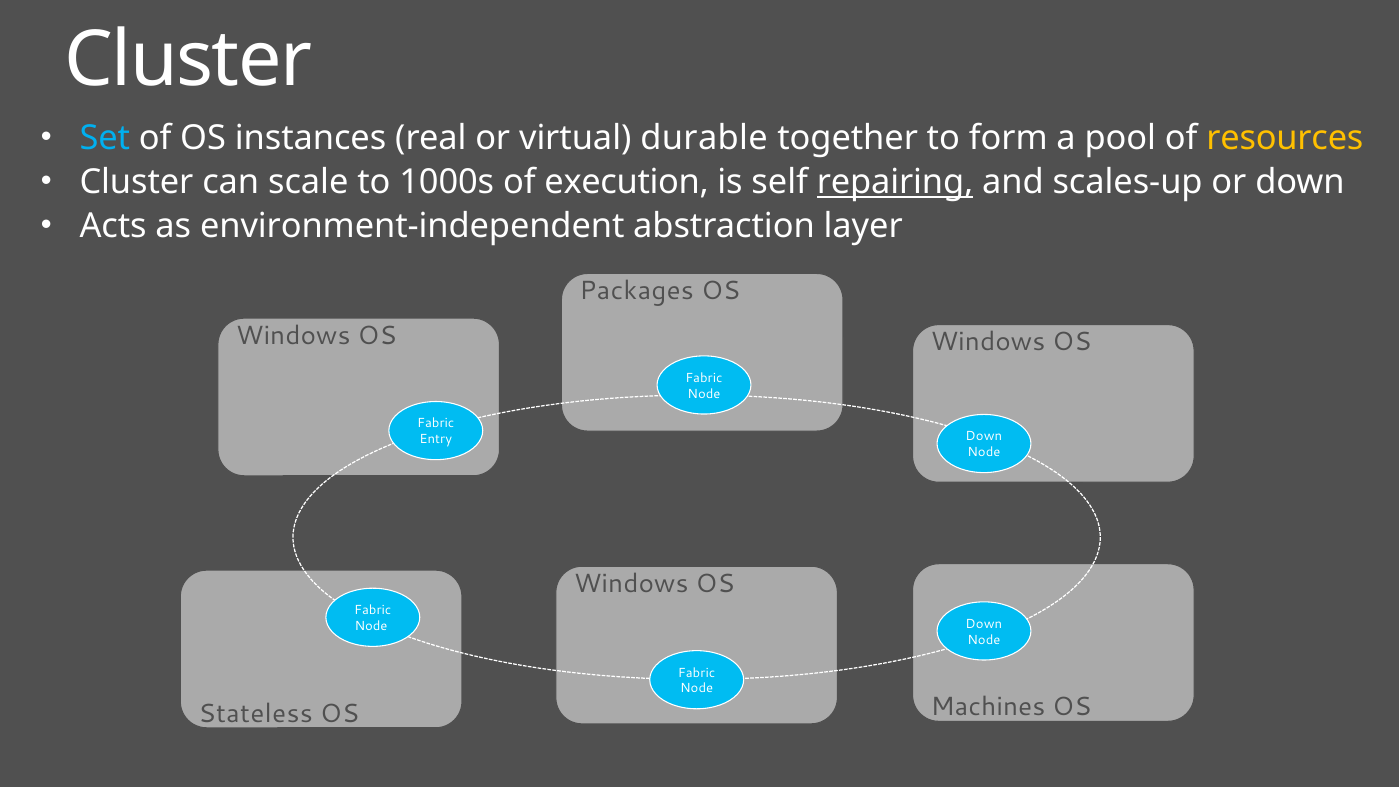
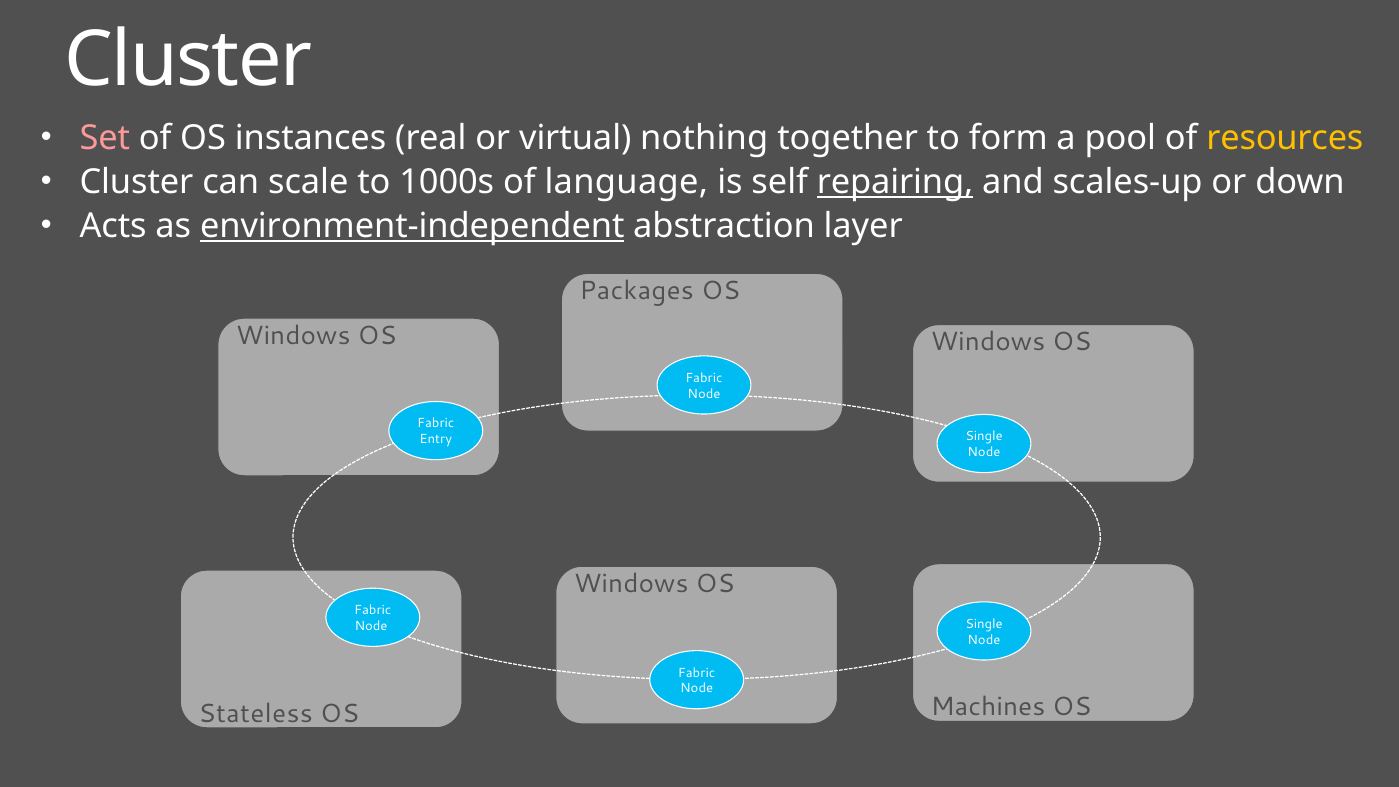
Set colour: light blue -> pink (105, 138)
durable: durable -> nothing (704, 138)
execution: execution -> language (626, 182)
environment-independent underline: none -> present (412, 226)
Down: Down -> Single (984, 436)
Down: Down -> Single (984, 624)
